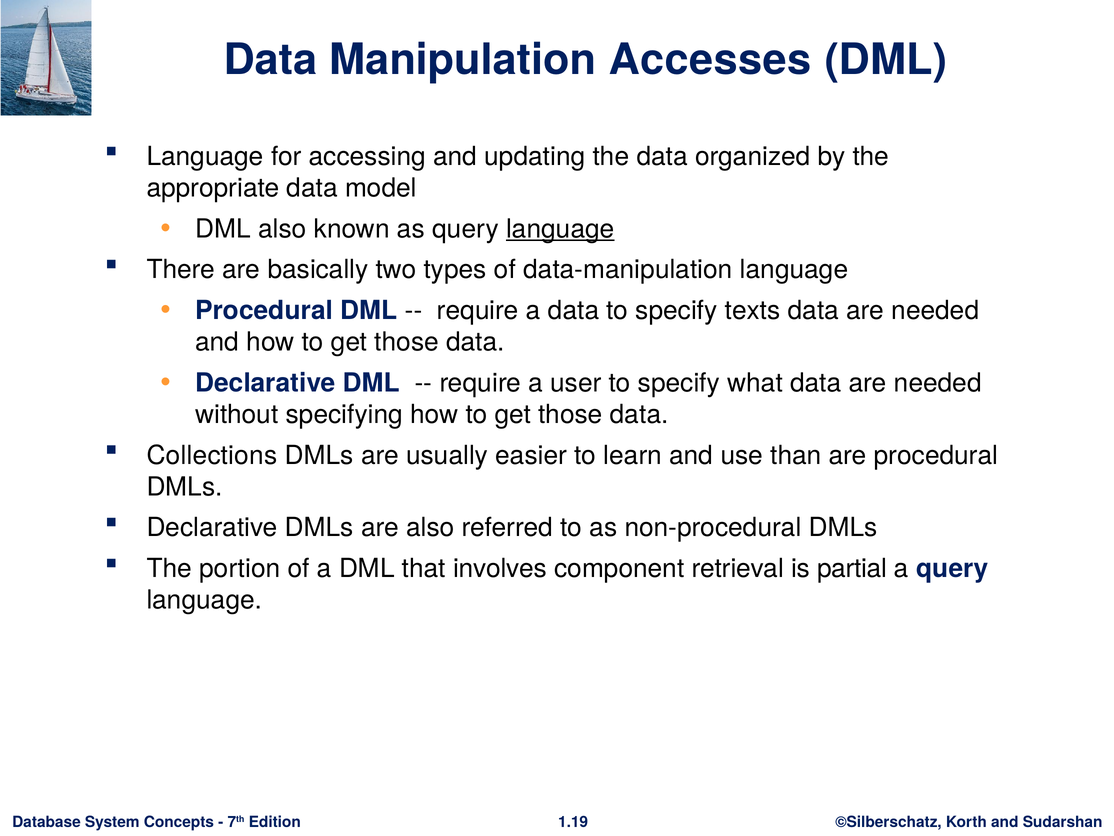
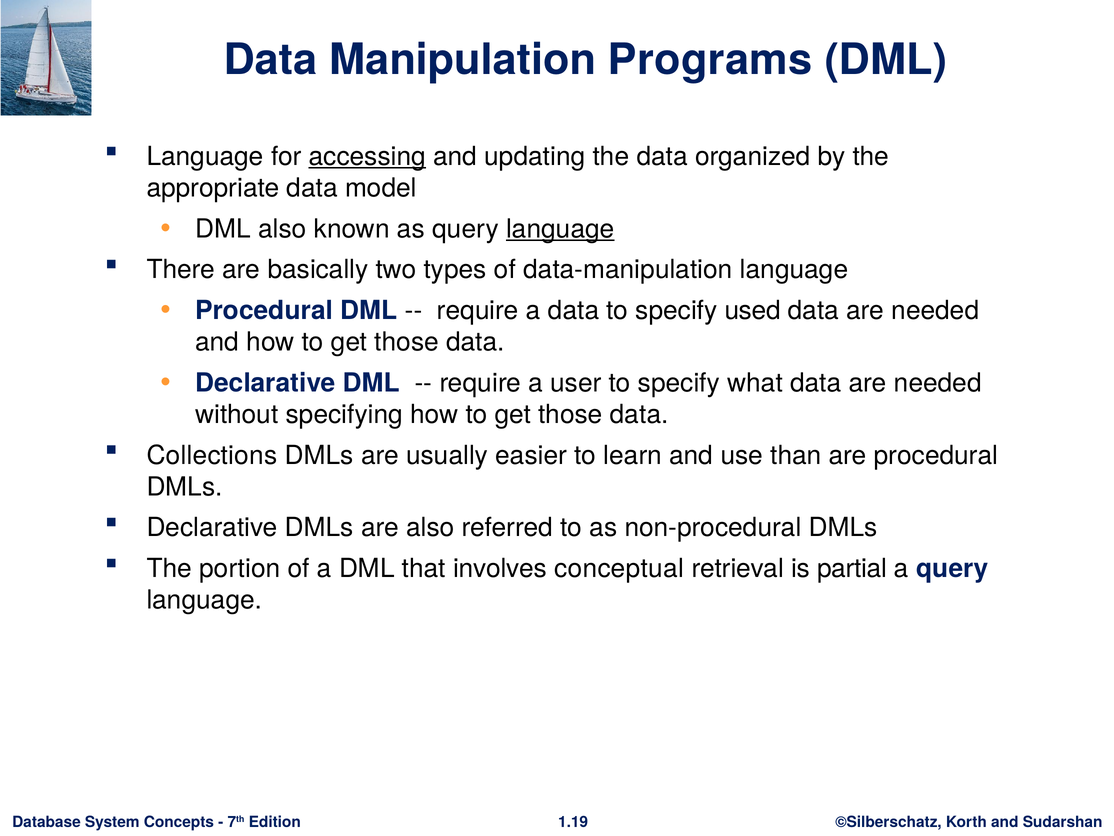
Accesses: Accesses -> Programs (710, 60)
accessing underline: none -> present (367, 156)
texts: texts -> used (753, 310)
component: component -> conceptual (619, 568)
